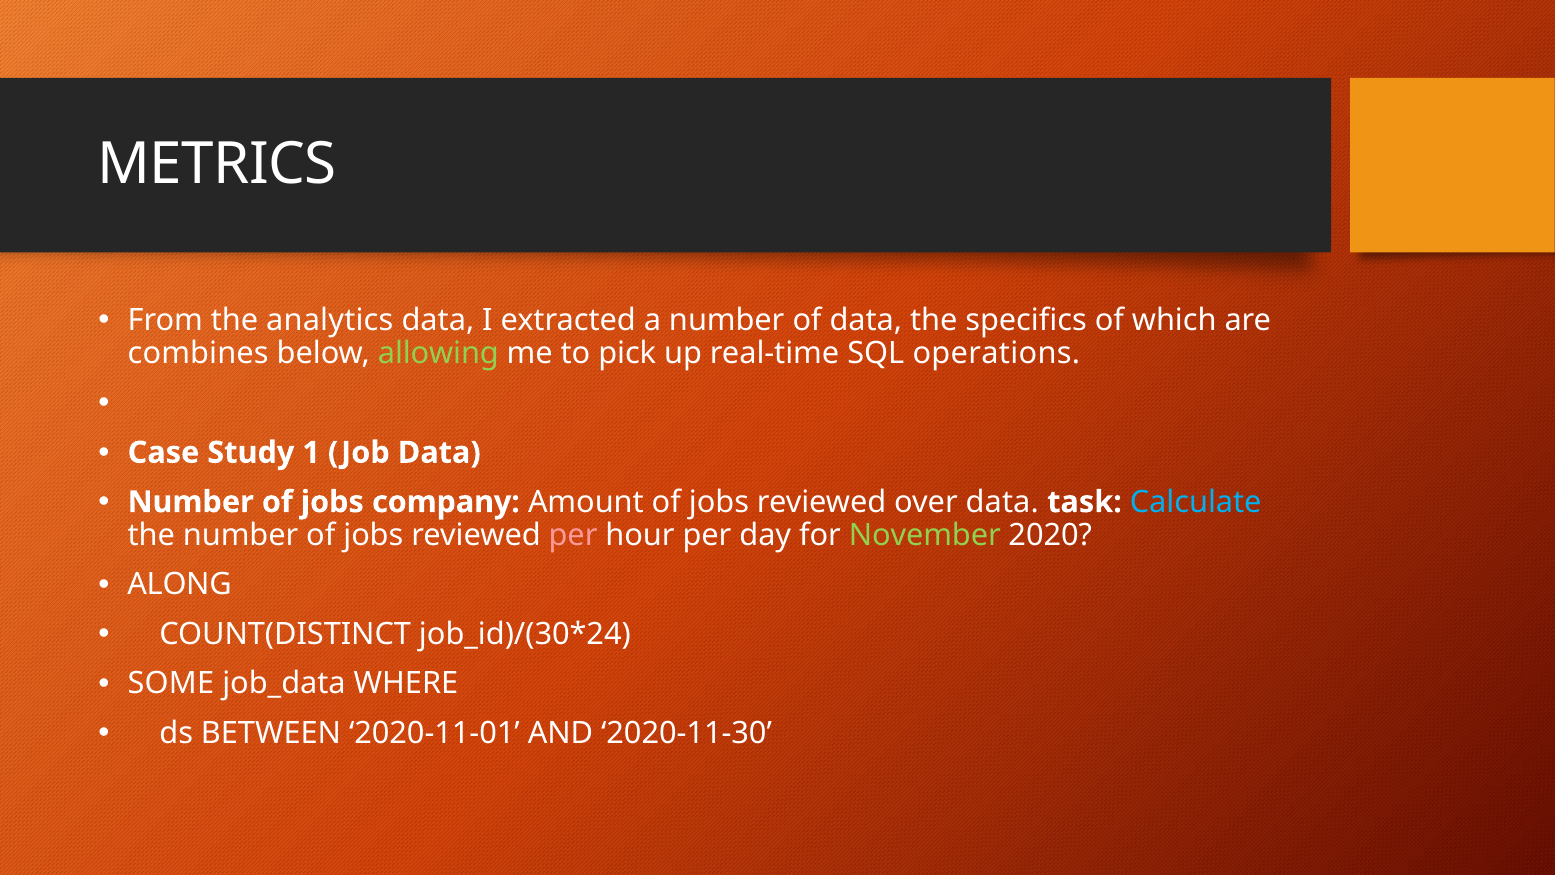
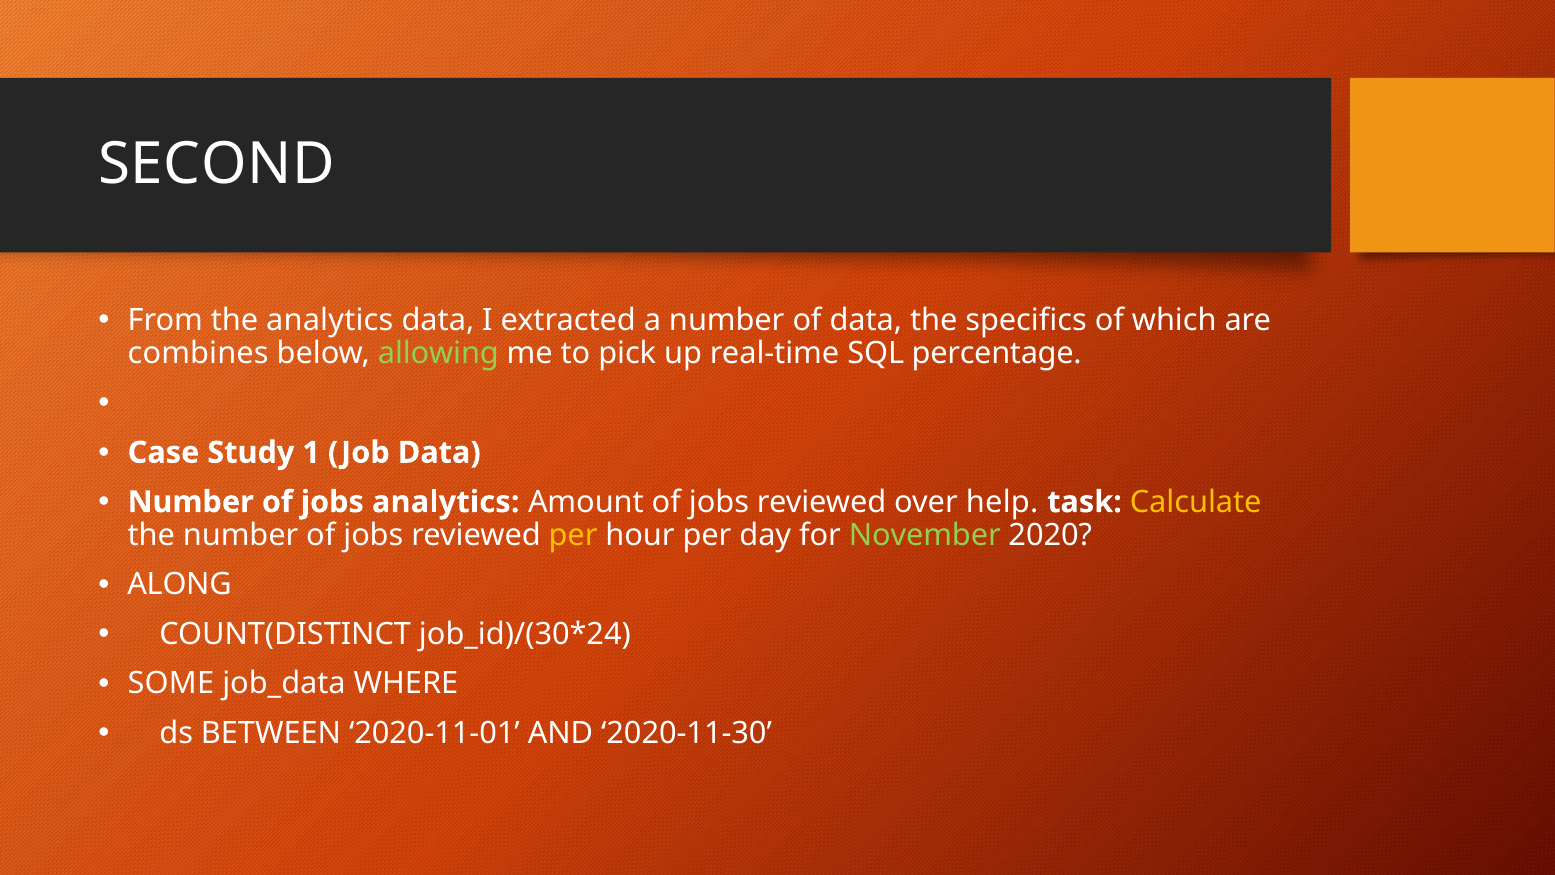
METRICS: METRICS -> SECOND (217, 165)
operations: operations -> percentage (997, 354)
jobs company: company -> analytics (446, 502)
over data: data -> help (1002, 502)
Calculate colour: light blue -> yellow (1196, 502)
per colour: pink -> yellow (573, 535)
